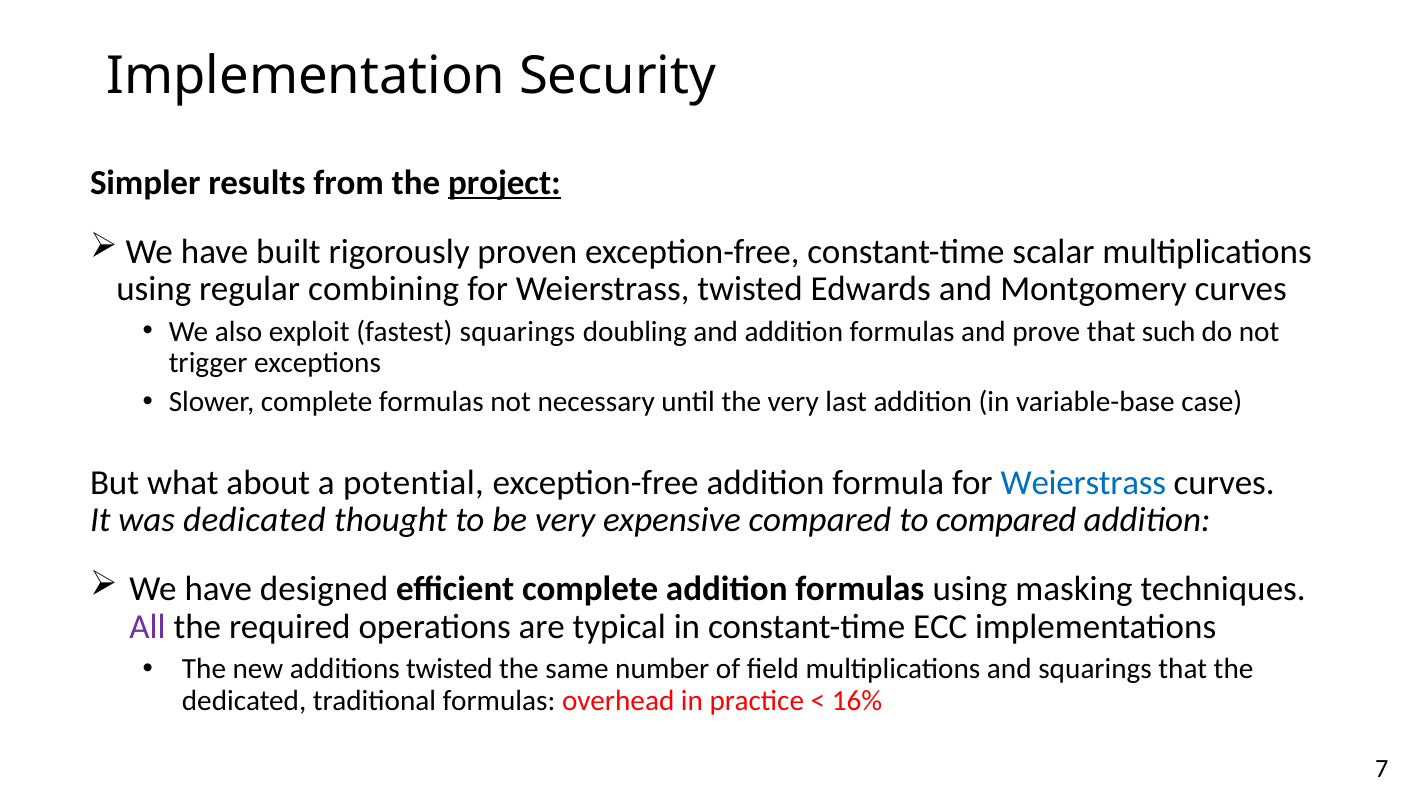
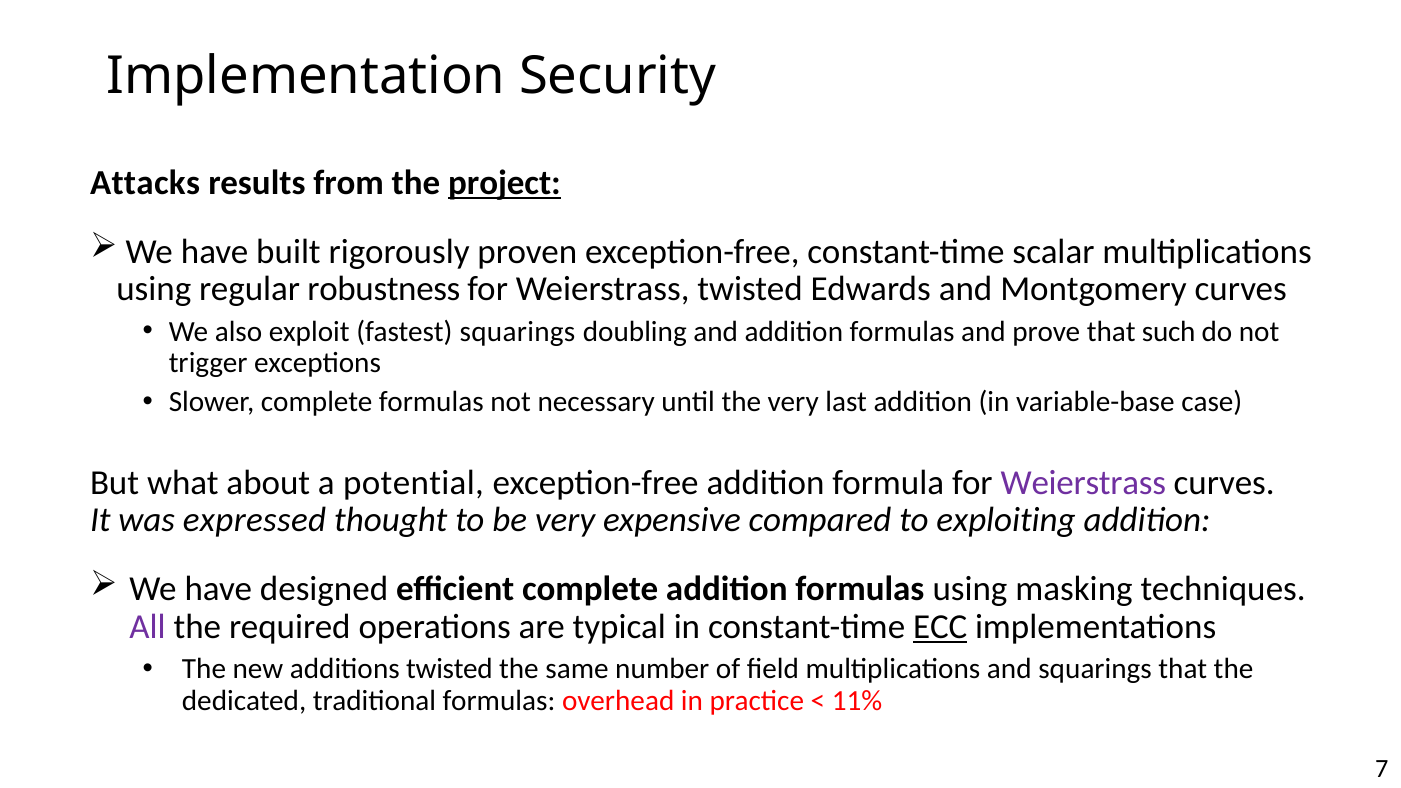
Simpler: Simpler -> Attacks (145, 183)
combining: combining -> robustness (384, 289)
Weierstrass colour: blue -> purple (1083, 483)
was dedicated: dedicated -> expressed (255, 520)
to compared: compared -> exploiting (1006, 520)
ECC underline: none -> present (940, 627)
16%: 16% -> 11% (857, 701)
